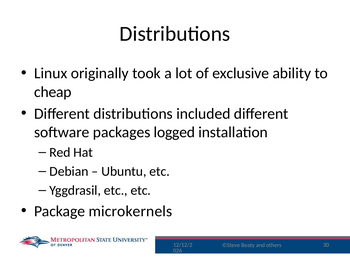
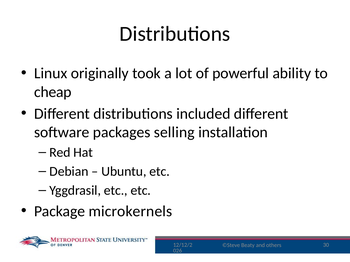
exclusive: exclusive -> powerful (241, 73)
logged: logged -> selling (174, 133)
